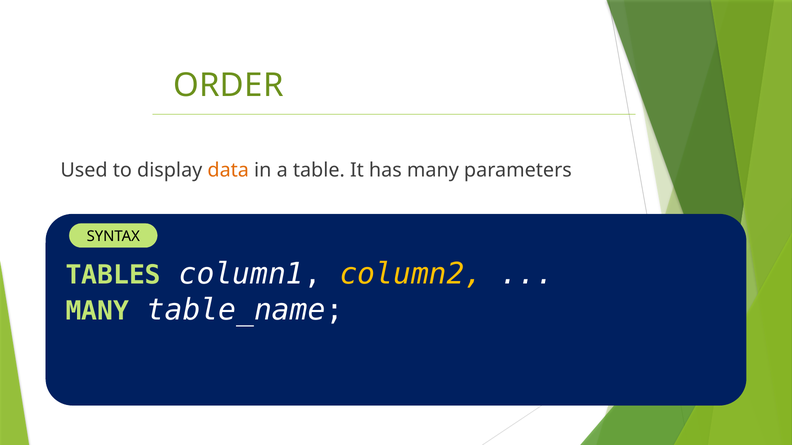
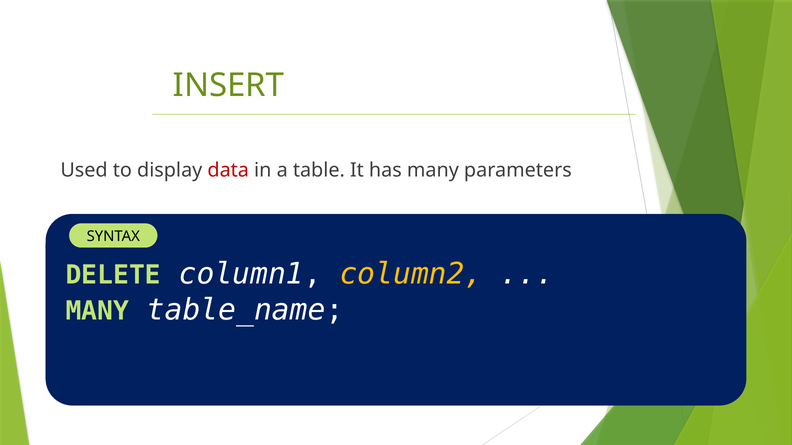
ORDER: ORDER -> INSERT (229, 85)
data colour: orange -> red (228, 171)
TABLES: TABLES -> DELETE (113, 276)
